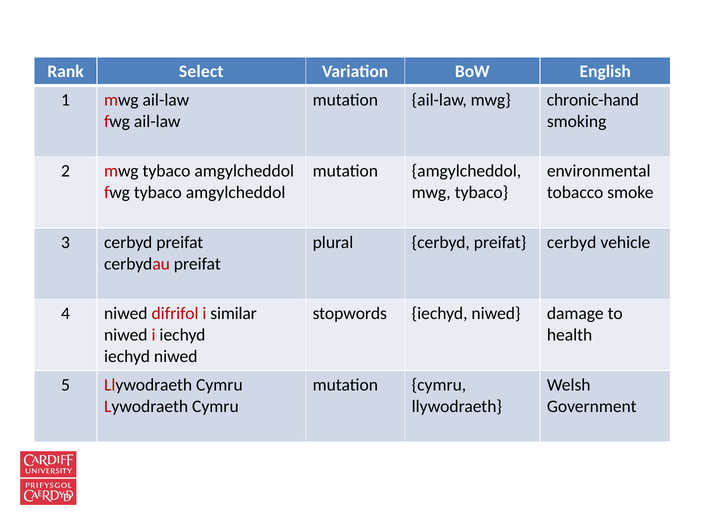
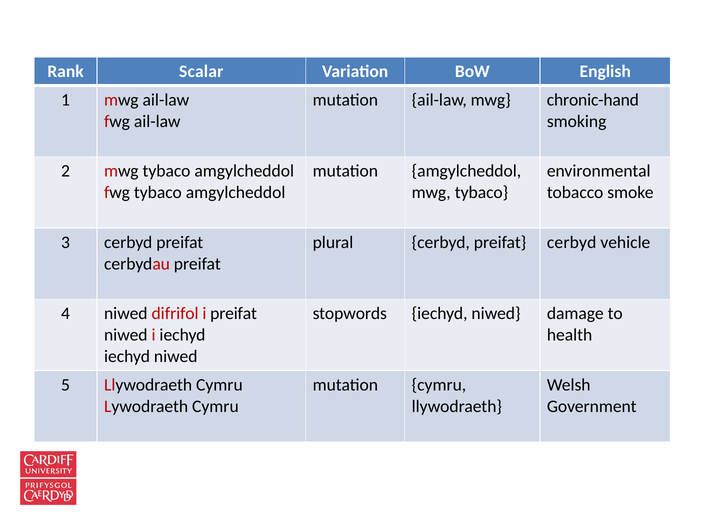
Select: Select -> Scalar (201, 72)
i similar: similar -> preifat (234, 314)
